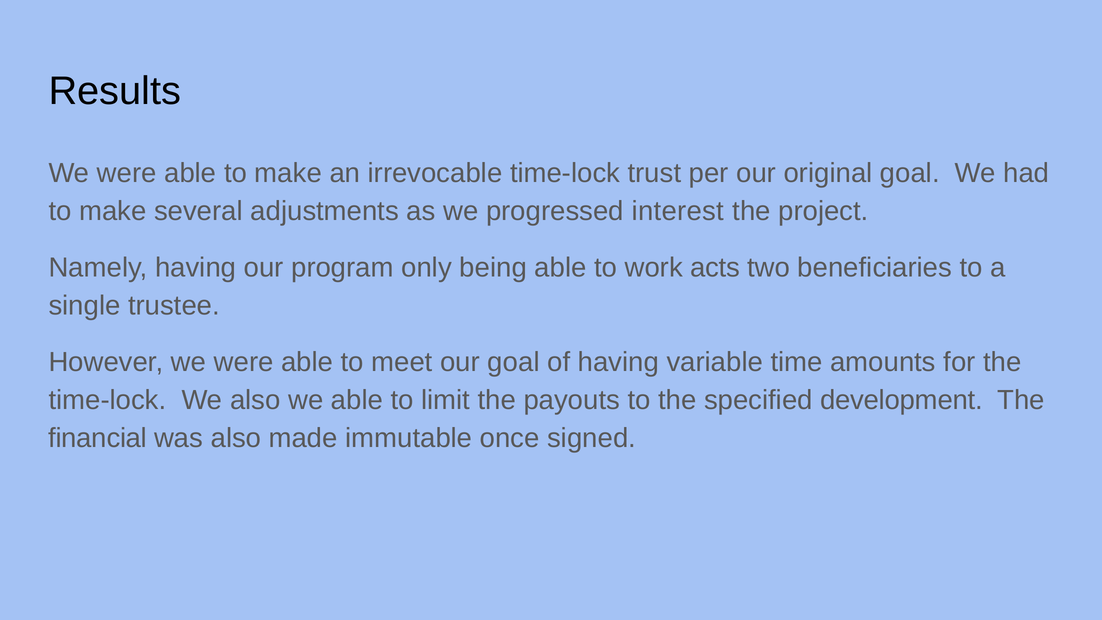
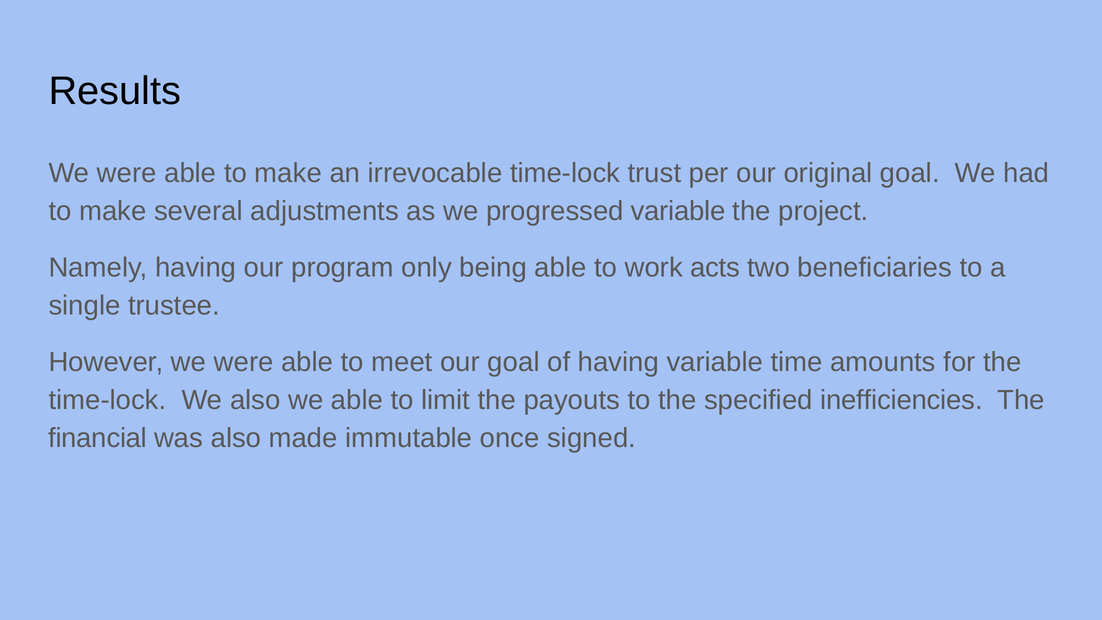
progressed interest: interest -> variable (678, 211)
development: development -> inefficiencies (901, 400)
